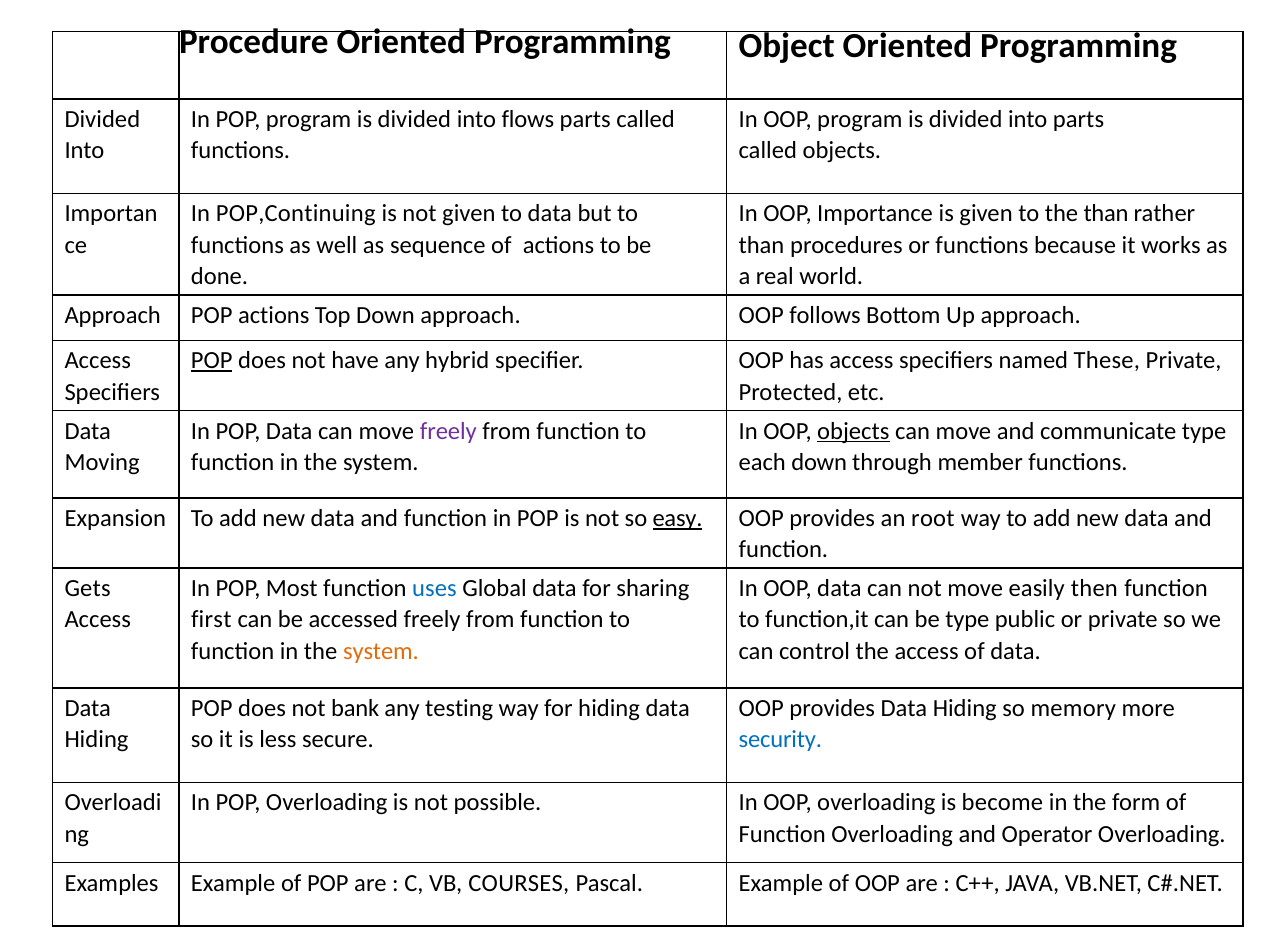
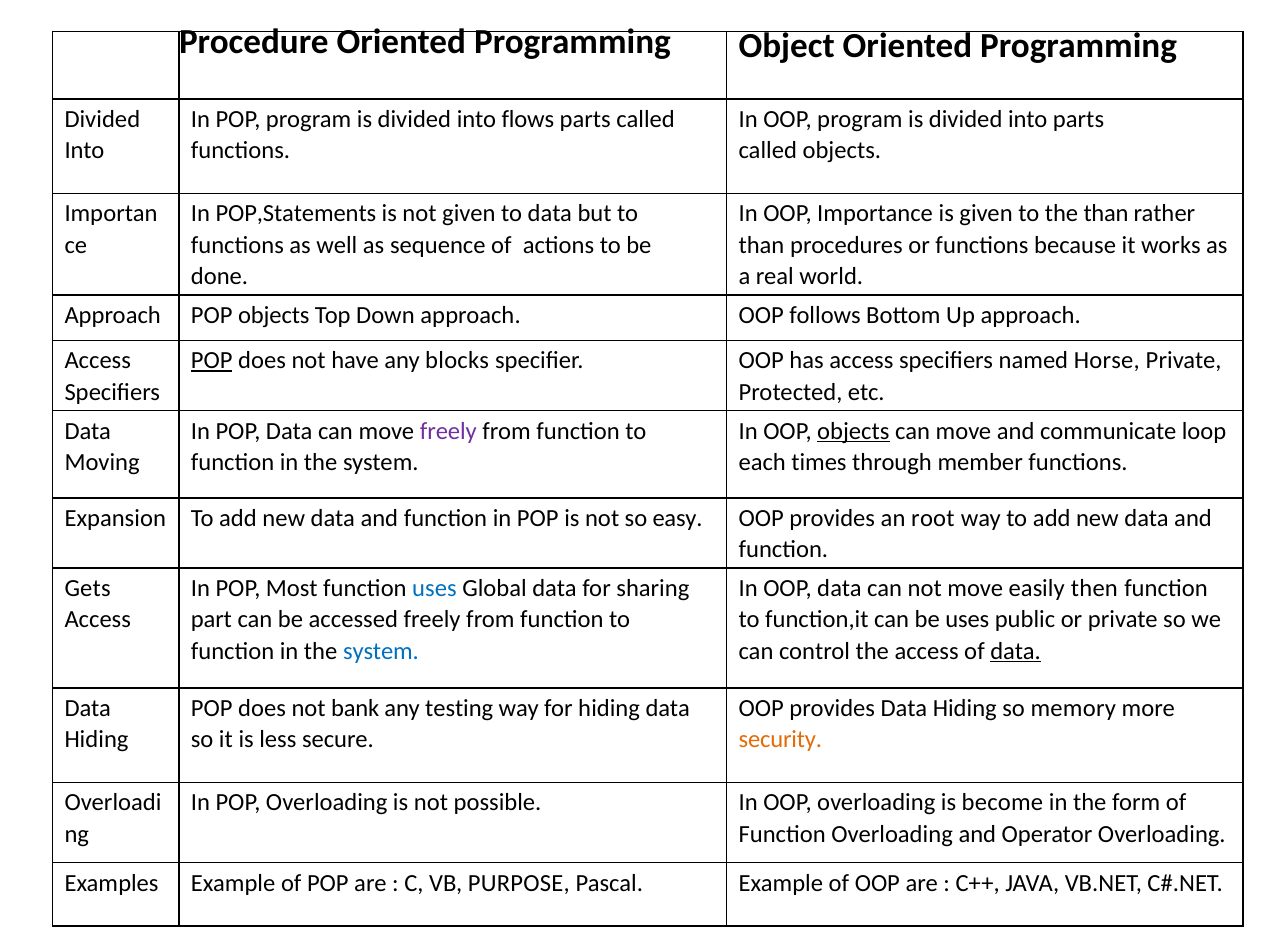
POP,Continuing: POP,Continuing -> POP,Statements (296, 214)
POP actions: actions -> objects (274, 315)
hybrid: hybrid -> blocks (457, 361)
These: These -> Horse (1107, 361)
communicate type: type -> loop (1204, 431)
each down: down -> times (819, 462)
easy underline: present -> none (677, 518)
first: first -> part (211, 620)
be type: type -> uses (967, 620)
system colour: orange -> blue (381, 651)
data underline: none -> present (1016, 651)
security colour: blue -> orange (780, 740)
COURSES: COURSES -> PURPOSE (519, 883)
